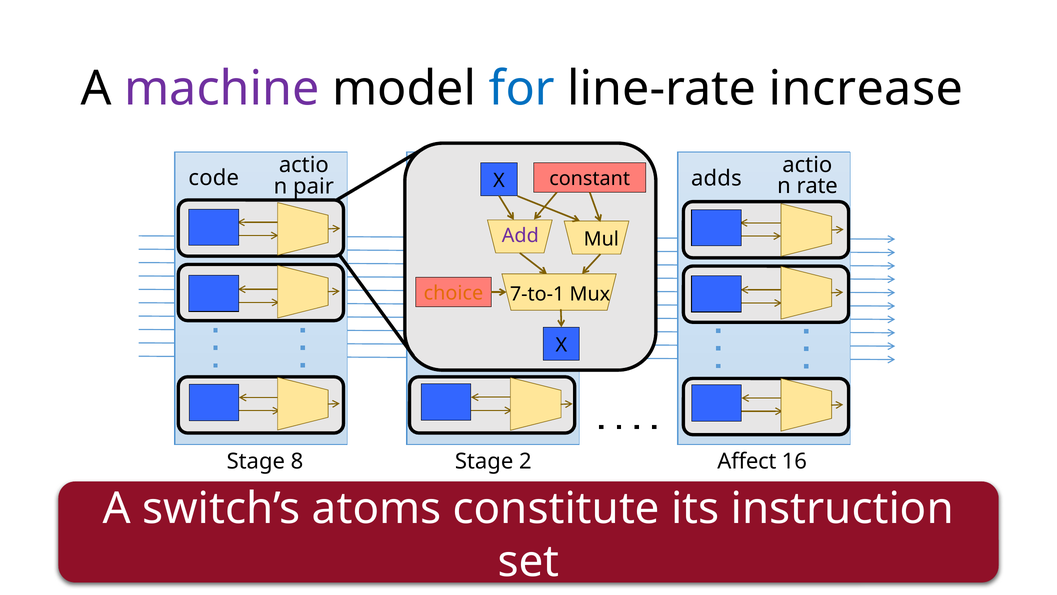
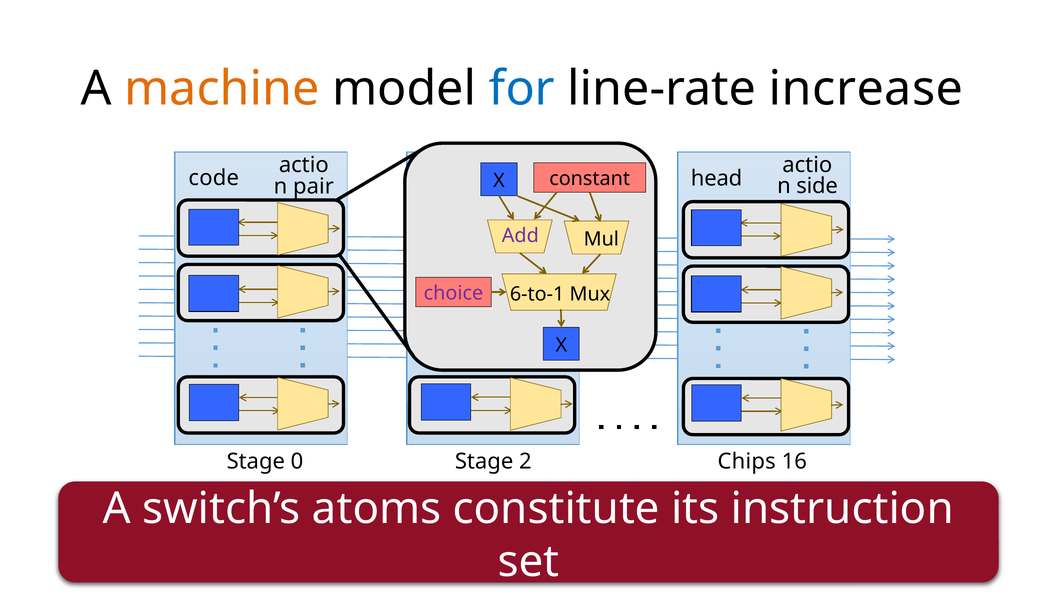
machine colour: purple -> orange (222, 89)
adds: adds -> head (717, 178)
rate: rate -> side (817, 186)
choice colour: orange -> purple (453, 293)
7-to-1: 7-to-1 -> 6-to-1 (537, 294)
8: 8 -> 0 (297, 461)
Affect: Affect -> Chips (747, 461)
